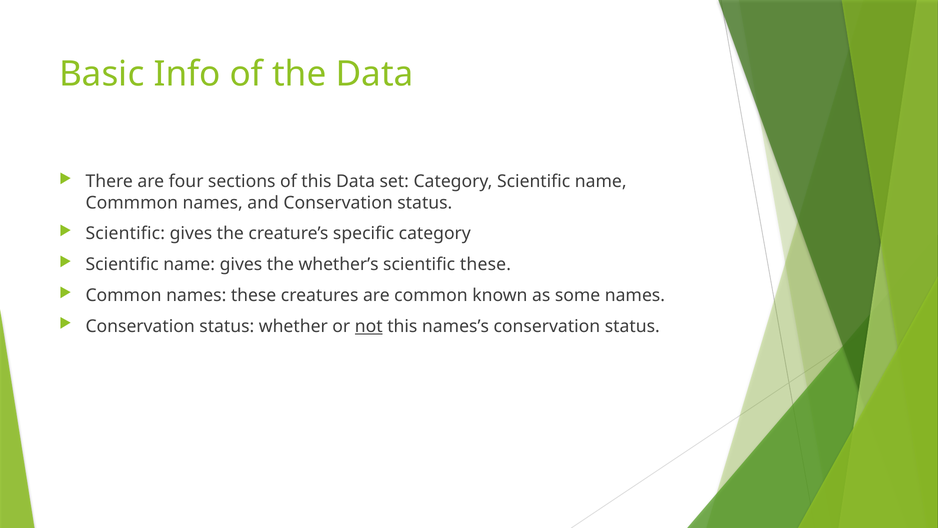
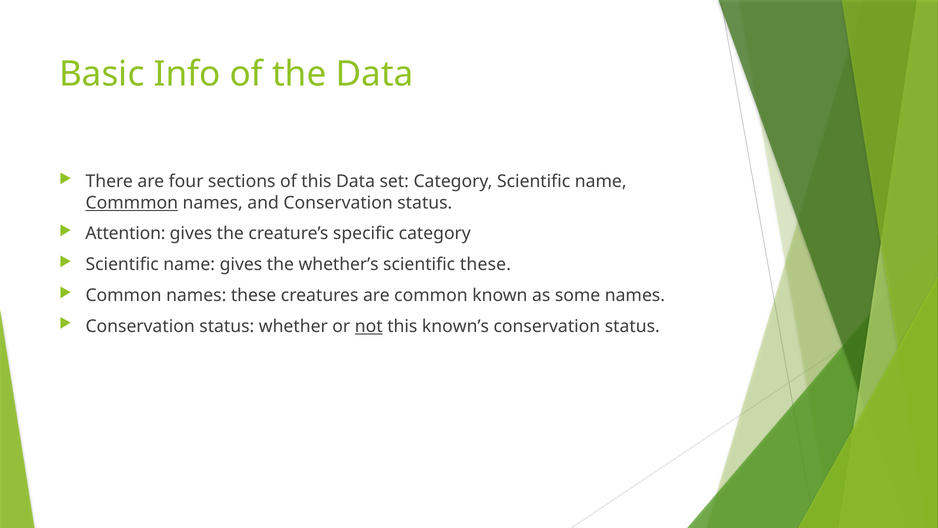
Commmon underline: none -> present (132, 203)
Scientific: Scientific -> Attention (125, 234)
names’s: names’s -> known’s (455, 326)
